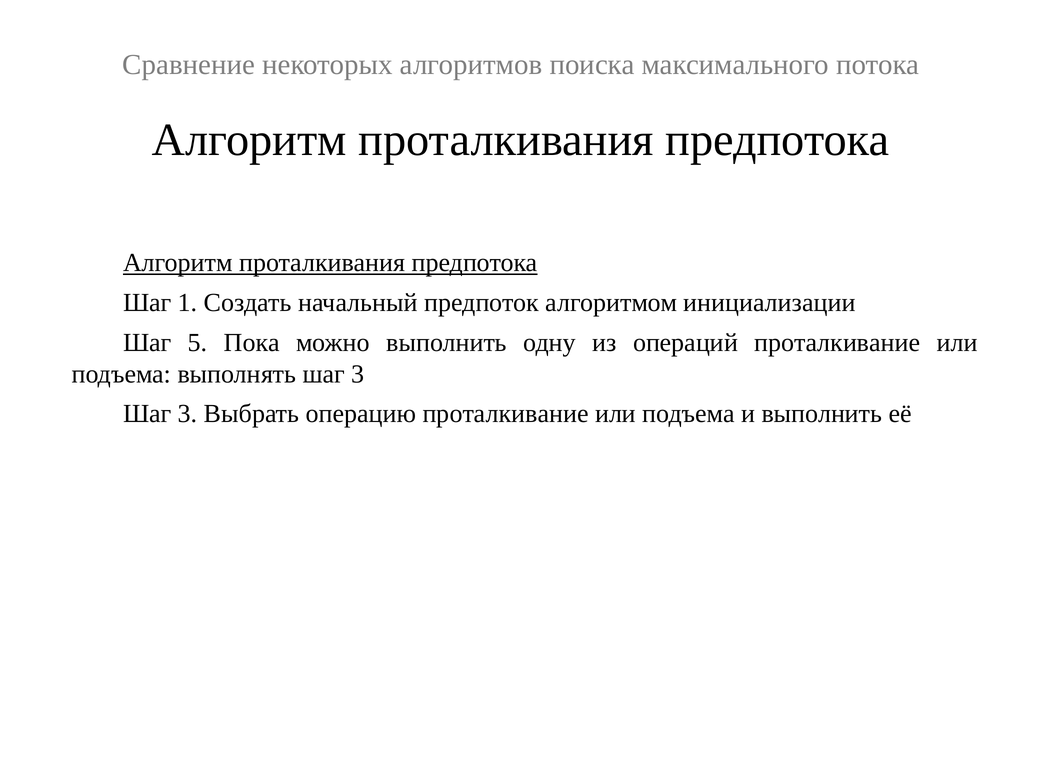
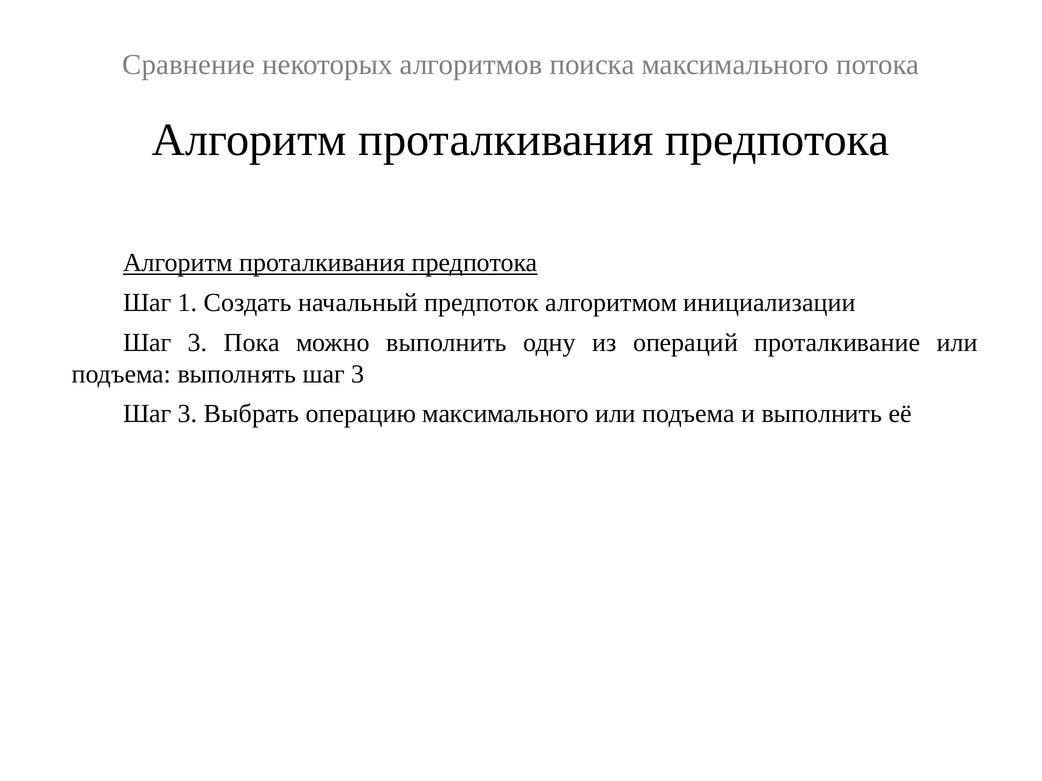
5: 5 -> 3 (198, 343)
операцию проталкивание: проталкивание -> максимального (506, 414)
